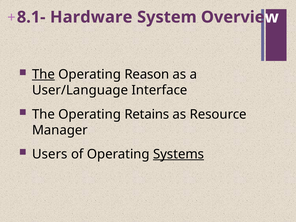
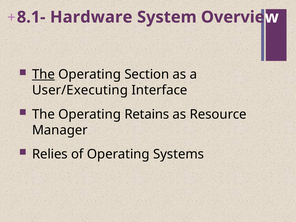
Reason: Reason -> Section (147, 74)
User/Language: User/Language -> User/Executing (80, 90)
Users: Users -> Relies (50, 154)
Systems underline: present -> none (179, 154)
